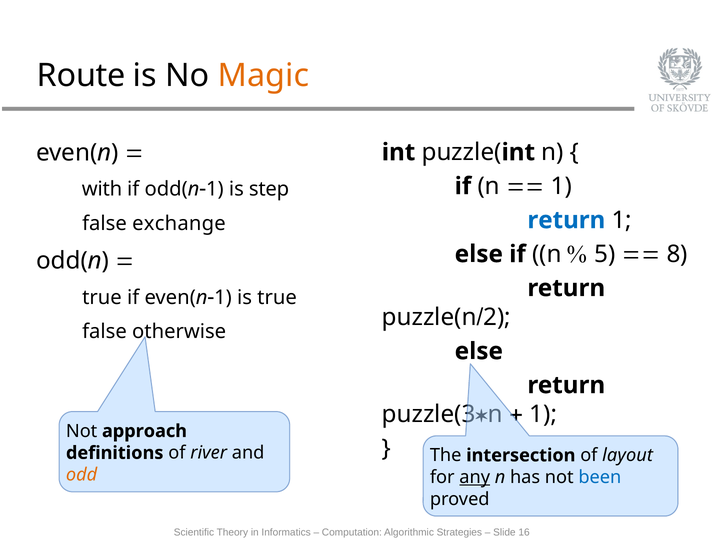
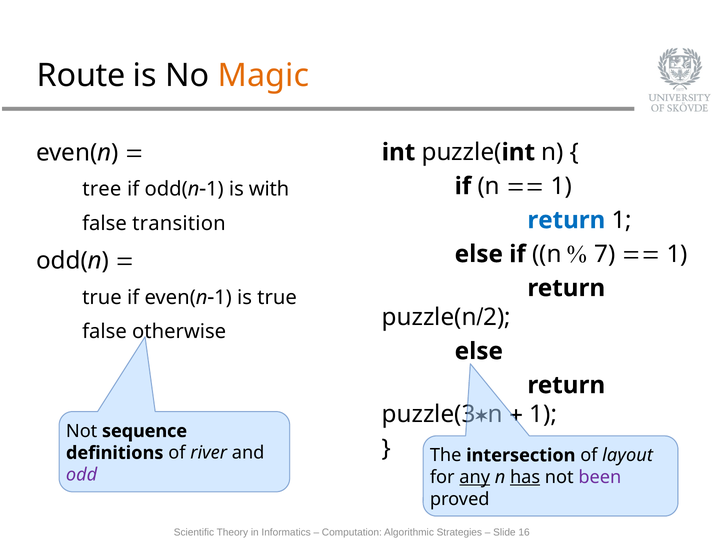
with: with -> tree (102, 189)
step: step -> with (269, 189)
exchange: exchange -> transition (179, 224)
5: 5 -> 7 (605, 254)
8: 8 -> 1 (677, 254)
approach: approach -> sequence (145, 431)
odd colour: orange -> purple (82, 475)
has underline: none -> present (525, 477)
been colour: blue -> purple (600, 477)
